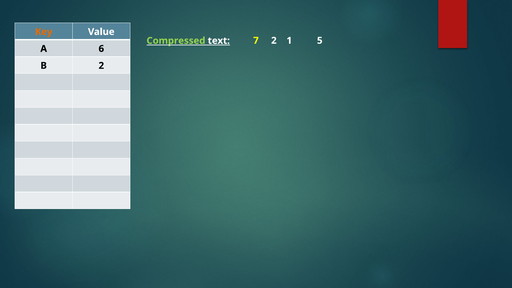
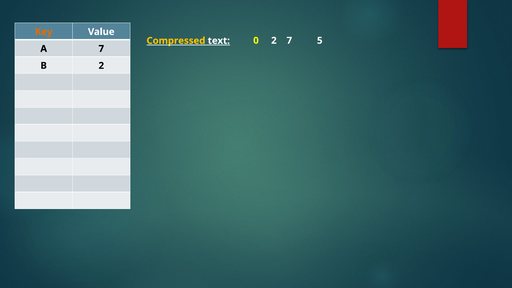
Compressed colour: light green -> yellow (176, 41)
7: 7 -> 0 (256, 41)
2 1: 1 -> 7 (289, 41)
A 6: 6 -> 7 (101, 49)
